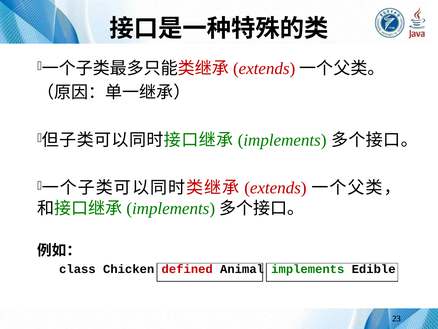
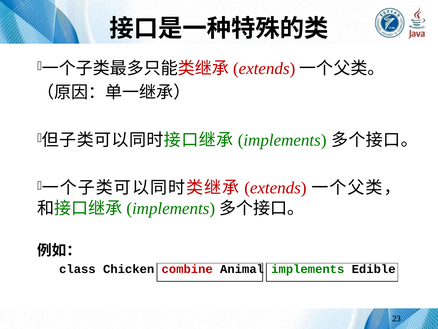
defined: defined -> combine (187, 269)
